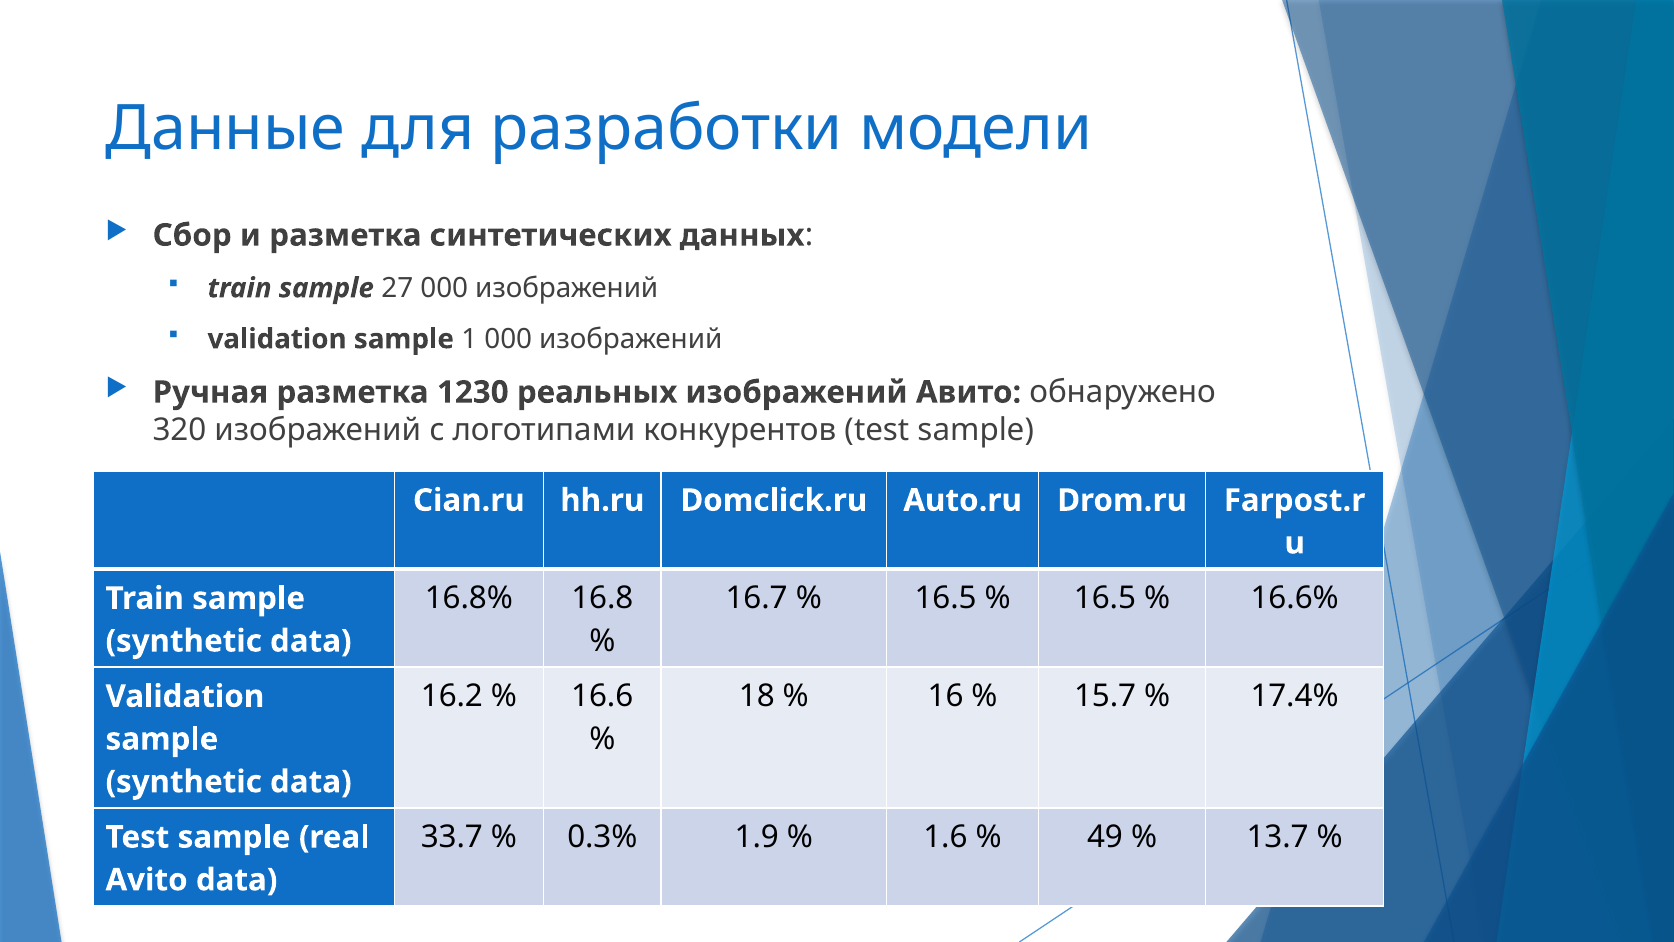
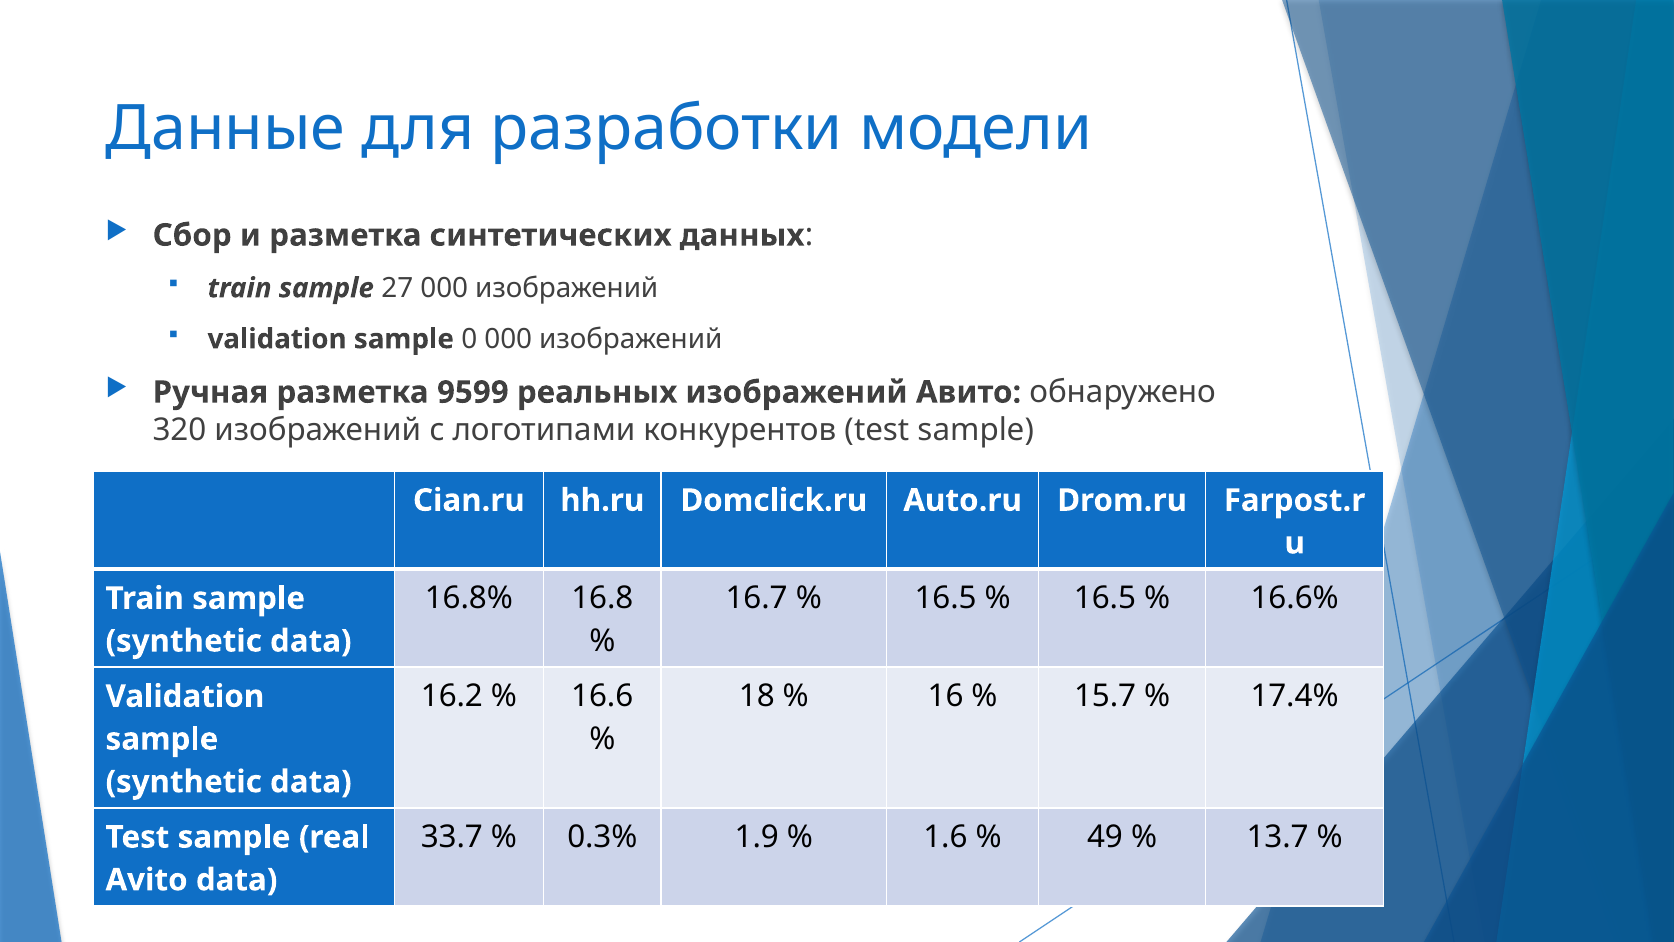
1: 1 -> 0 (469, 339)
1230: 1230 -> 9599 (473, 392)
